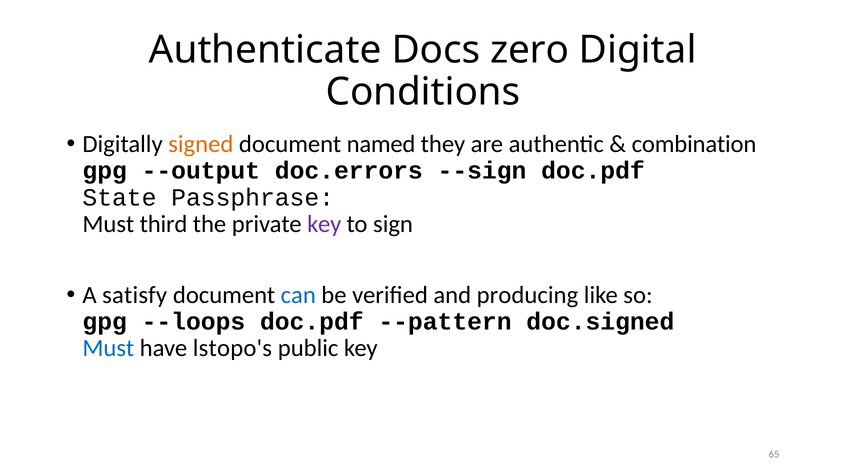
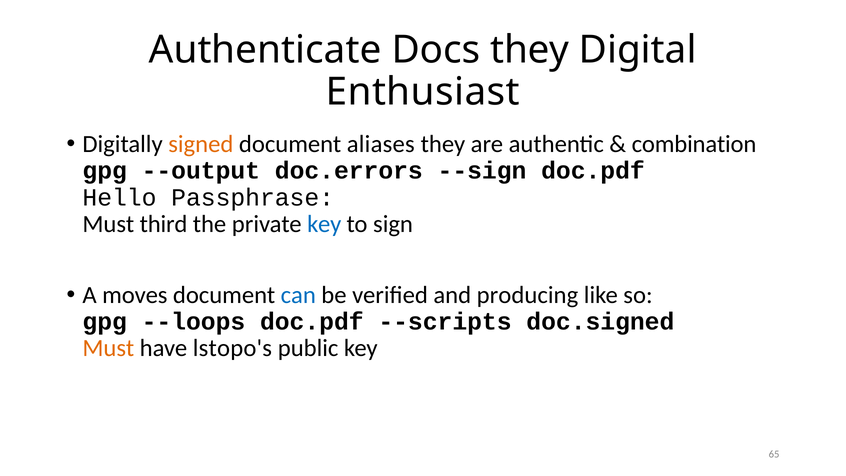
Docs zero: zero -> they (530, 50)
Conditions: Conditions -> Enthusiast (423, 92)
named: named -> aliases (381, 144)
State: State -> Hello (119, 197)
key colour: purple -> blue (324, 224)
satisfy: satisfy -> moves (135, 295)
--pattern: --pattern -> --scripts (445, 322)
Must colour: blue -> orange (108, 348)
